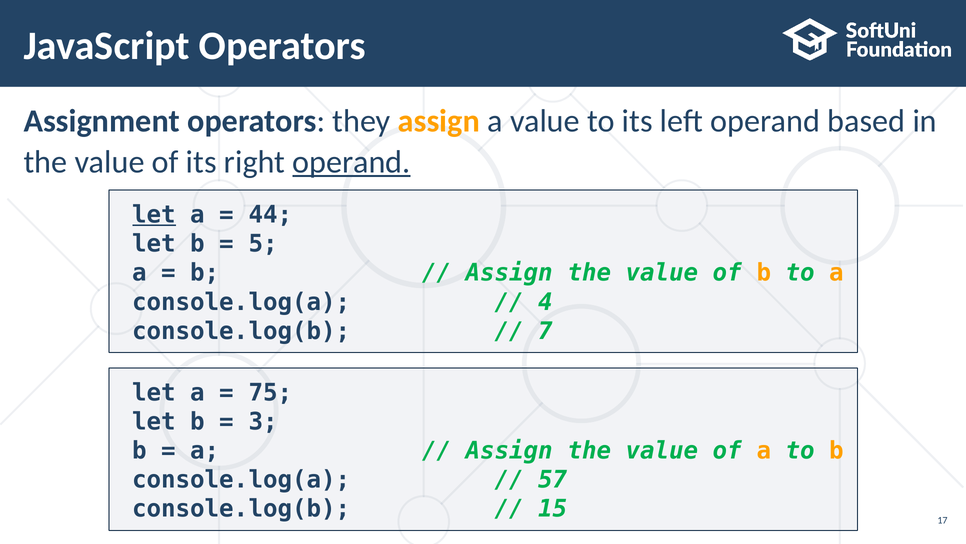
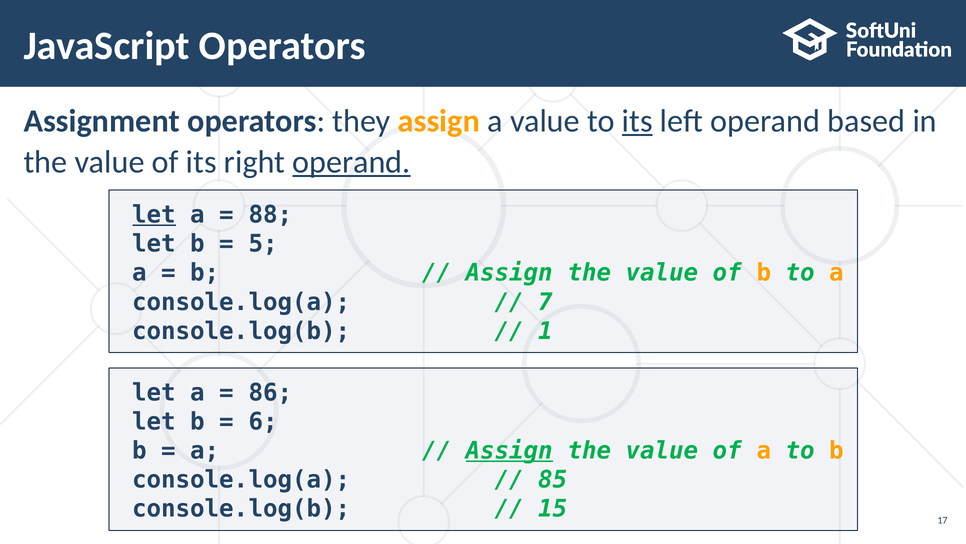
its underline: none -> present (637, 121)
44: 44 -> 88 (270, 215)
4: 4 -> 7 (546, 302)
7: 7 -> 1 (546, 331)
75: 75 -> 86 (270, 393)
3: 3 -> 6 (263, 422)
Assign underline: none -> present (509, 451)
57: 57 -> 85 (553, 480)
